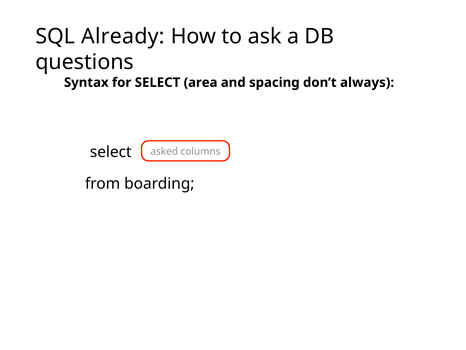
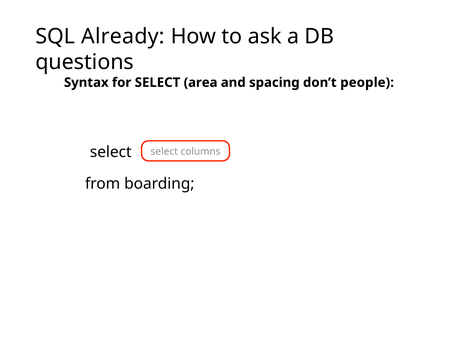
always: always -> people (367, 82)
asked: asked -> select (164, 151)
